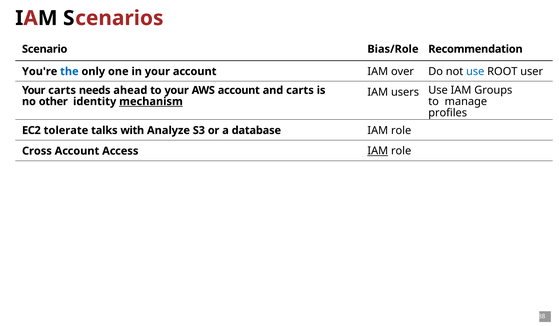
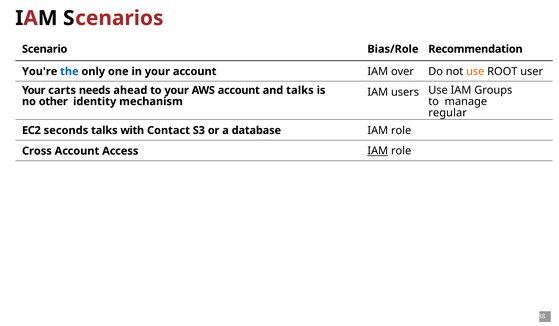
use colour: blue -> orange (475, 71)
and carts: carts -> talks (300, 90)
mechanism underline: present -> none (151, 102)
profiles: profiles -> regular (448, 113)
tolerate: tolerate -> seconds (66, 130)
Analyze: Analyze -> Contact (168, 130)
